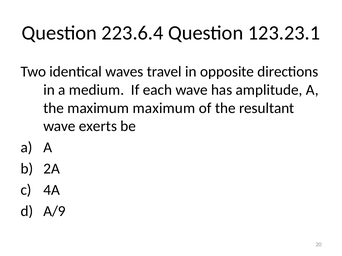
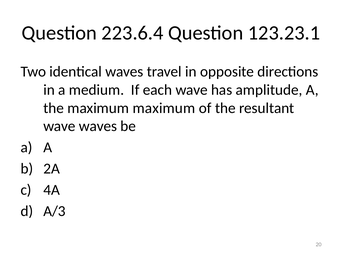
wave exerts: exerts -> waves (98, 126)
A/9: A/9 -> A/3 (54, 212)
